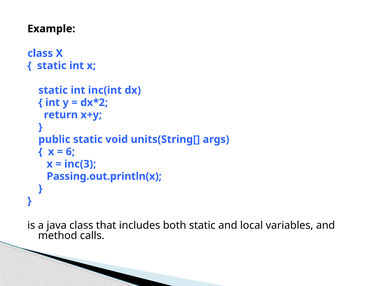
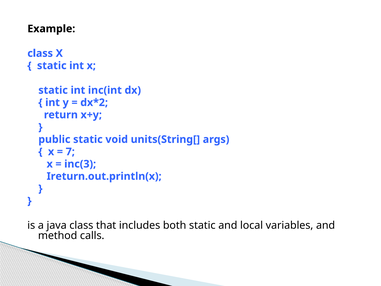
6: 6 -> 7 (70, 152)
Passing.out.println(x: Passing.out.println(x -> Ireturn.out.println(x (104, 176)
